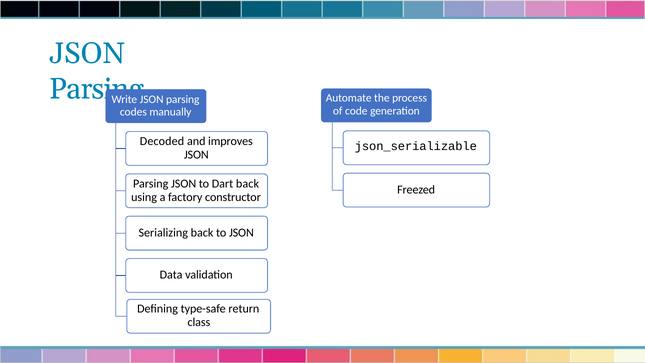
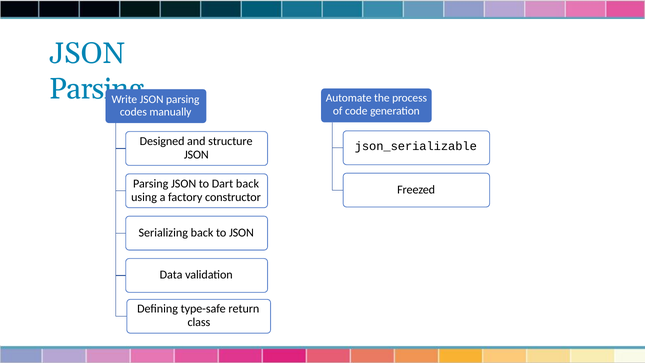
Decoded: Decoded -> Designed (162, 141)
improves: improves -> structure (230, 141)
